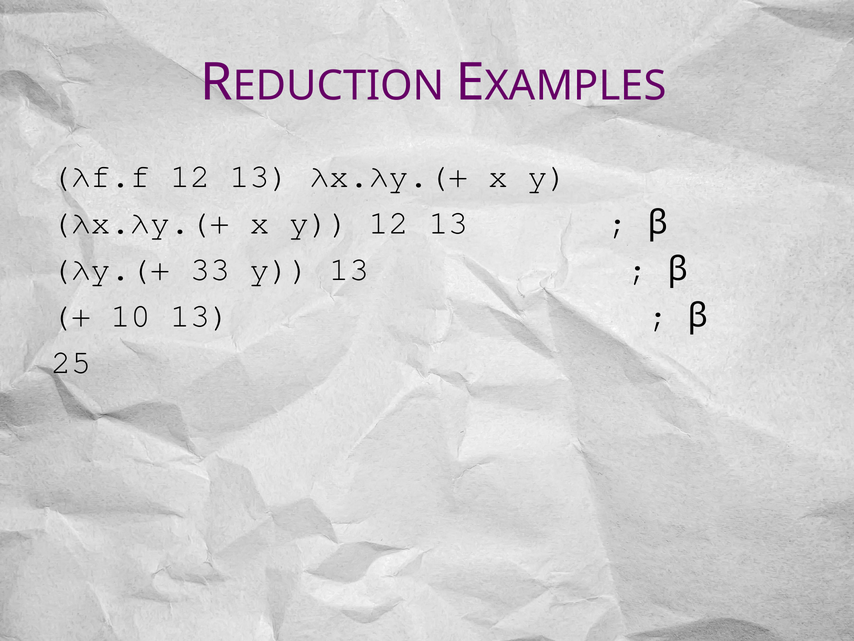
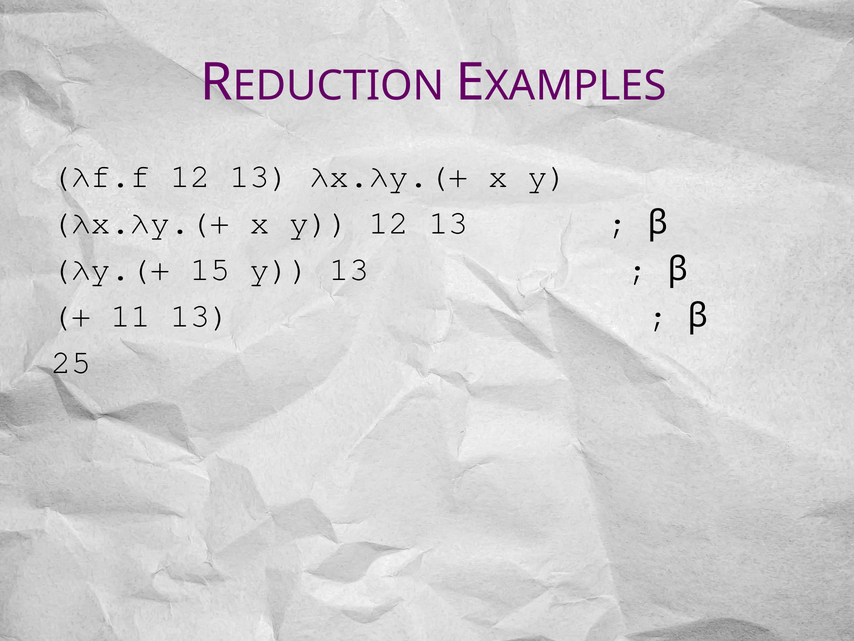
33: 33 -> 15 (210, 269)
10: 10 -> 11 (131, 316)
